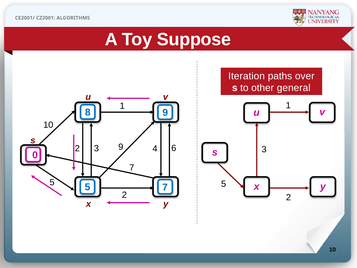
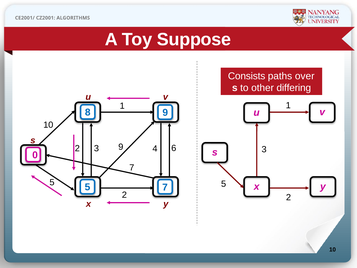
Iteration: Iteration -> Consists (247, 76)
general: general -> differing (294, 88)
